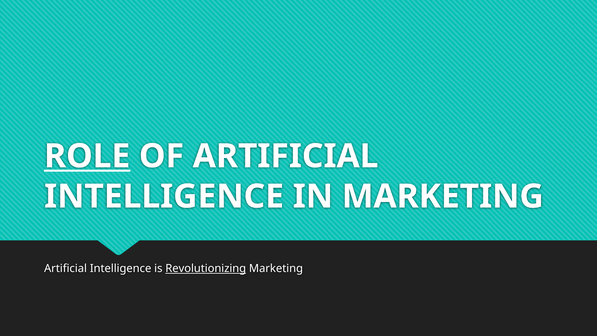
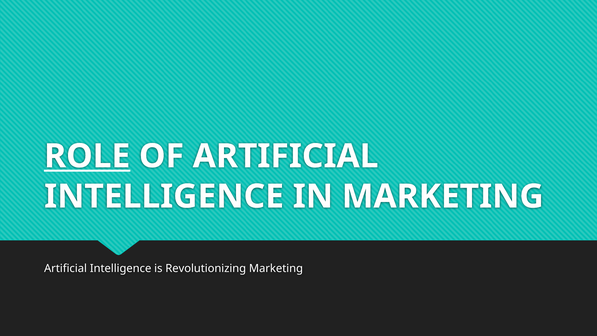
Revolutionizing underline: present -> none (206, 268)
